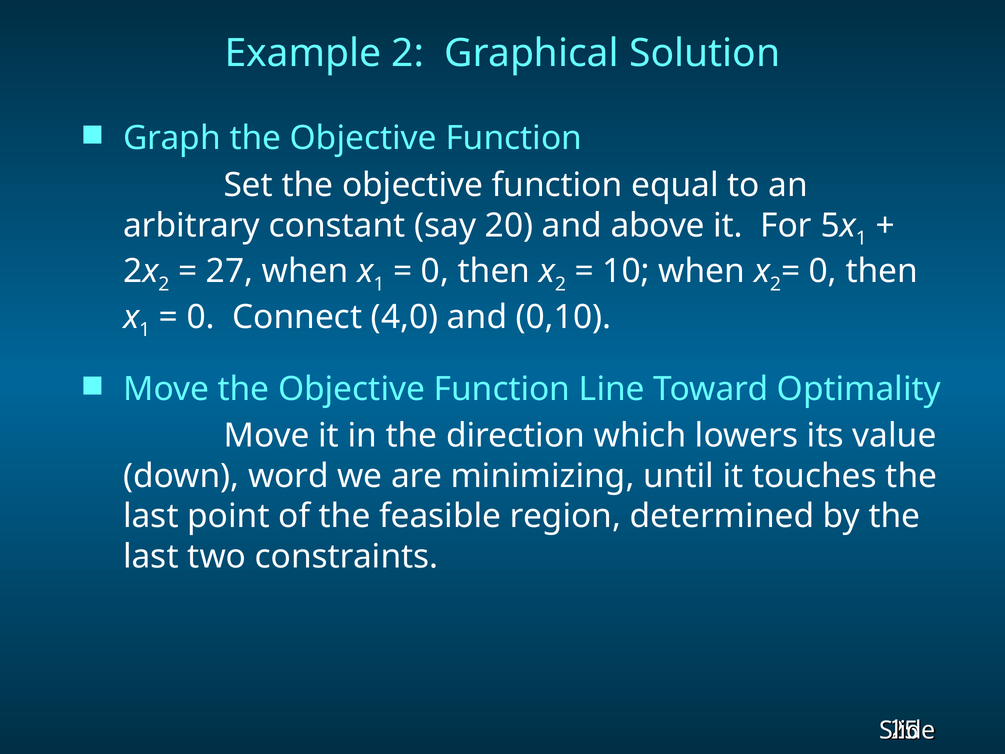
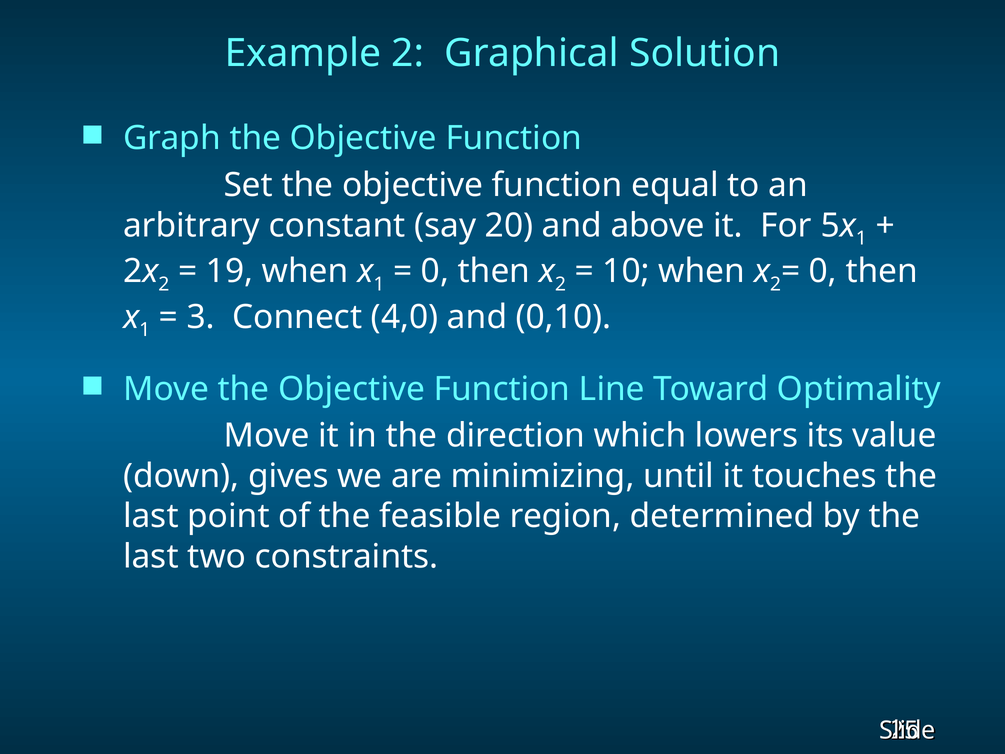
27: 27 -> 19 (230, 271)
0: 0 -> 3 (201, 317)
word: word -> gives (288, 476)
